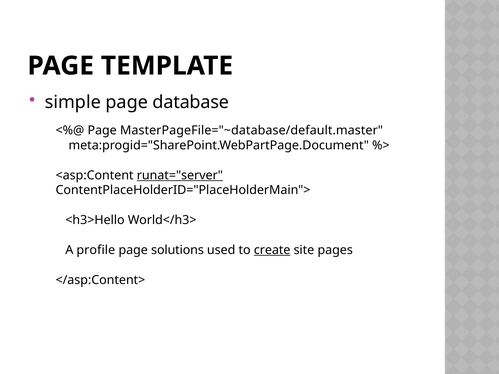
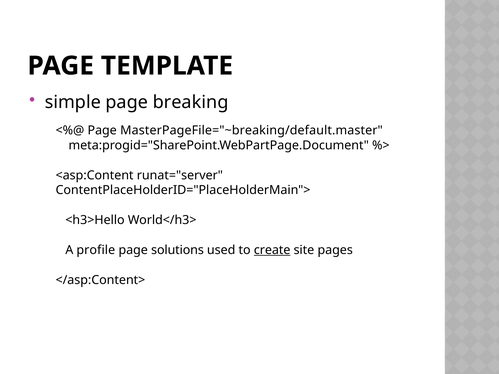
database: database -> breaking (191, 102)
MasterPageFile="~database/default.master: MasterPageFile="~database/default.master -> MasterPageFile="~breaking/default.master (251, 130)
runat="server underline: present -> none (180, 175)
